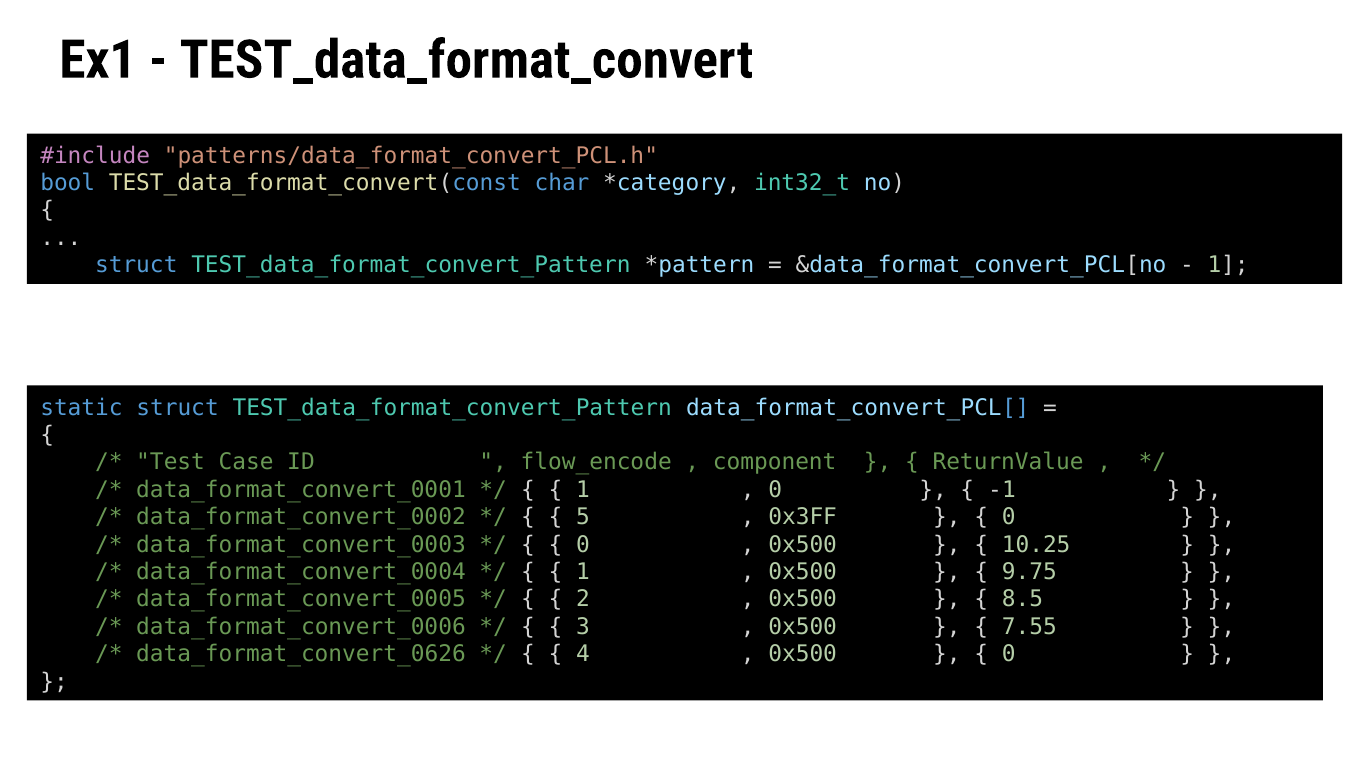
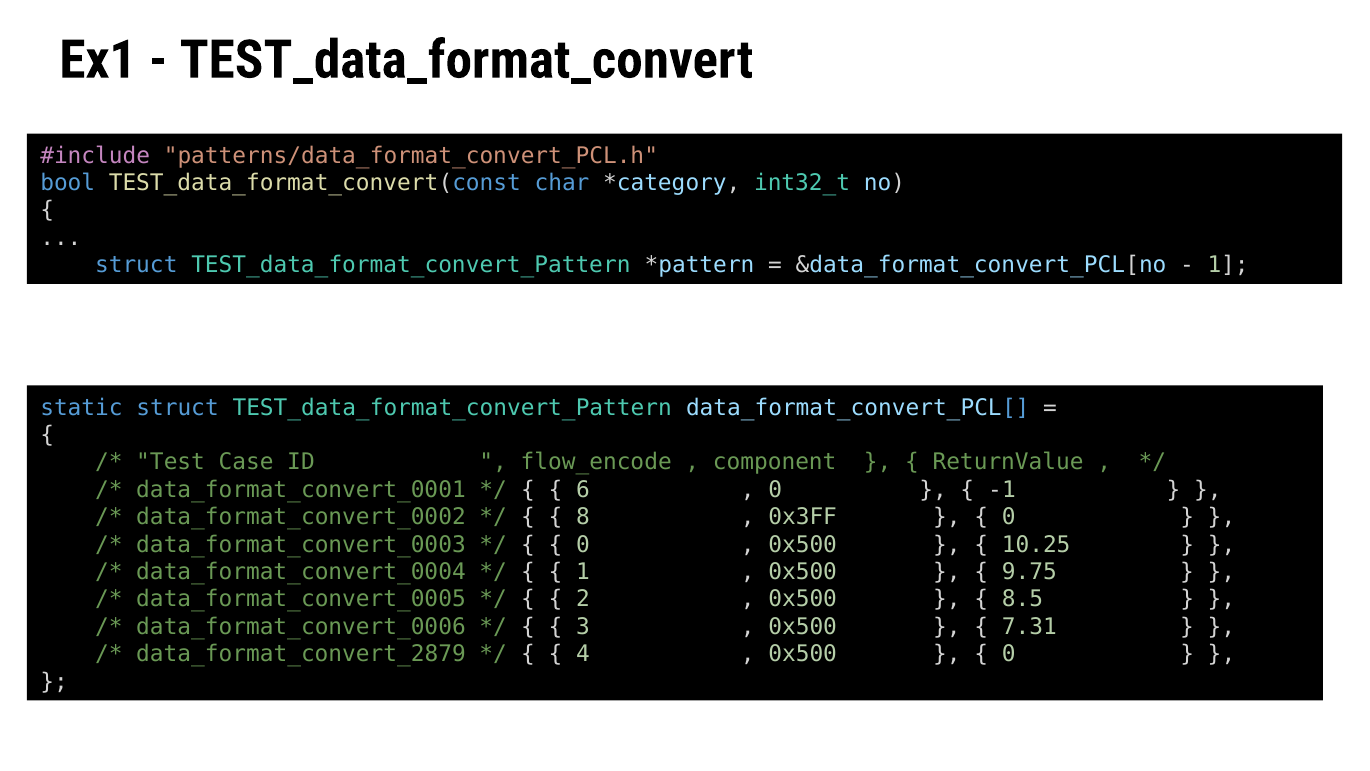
1: 1 -> 6 (583, 490)
5: 5 -> 8 (583, 517)
7.55: 7.55 -> 7.31 (1029, 627)
data_format_convert_0626: data_format_convert_0626 -> data_format_convert_2879 (301, 654)
